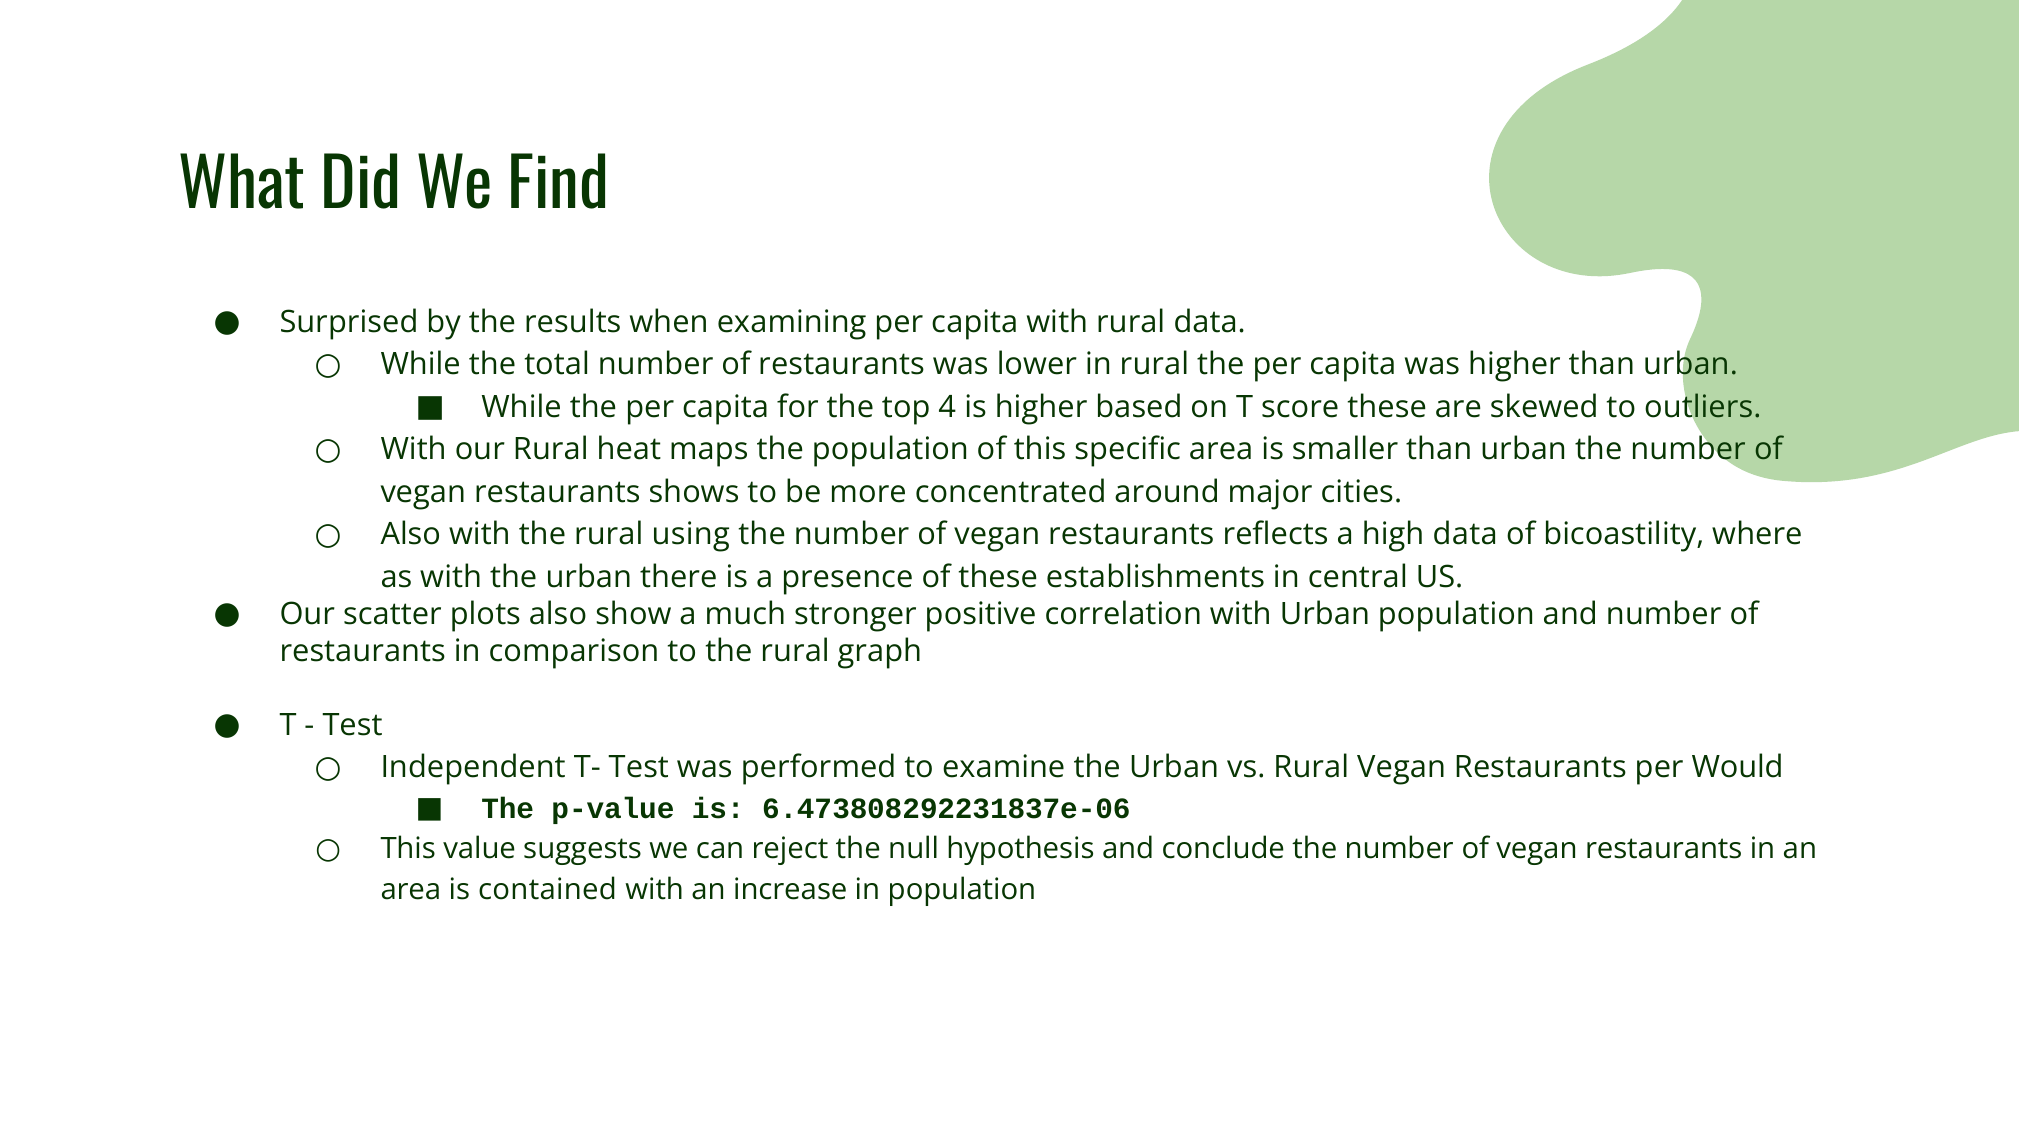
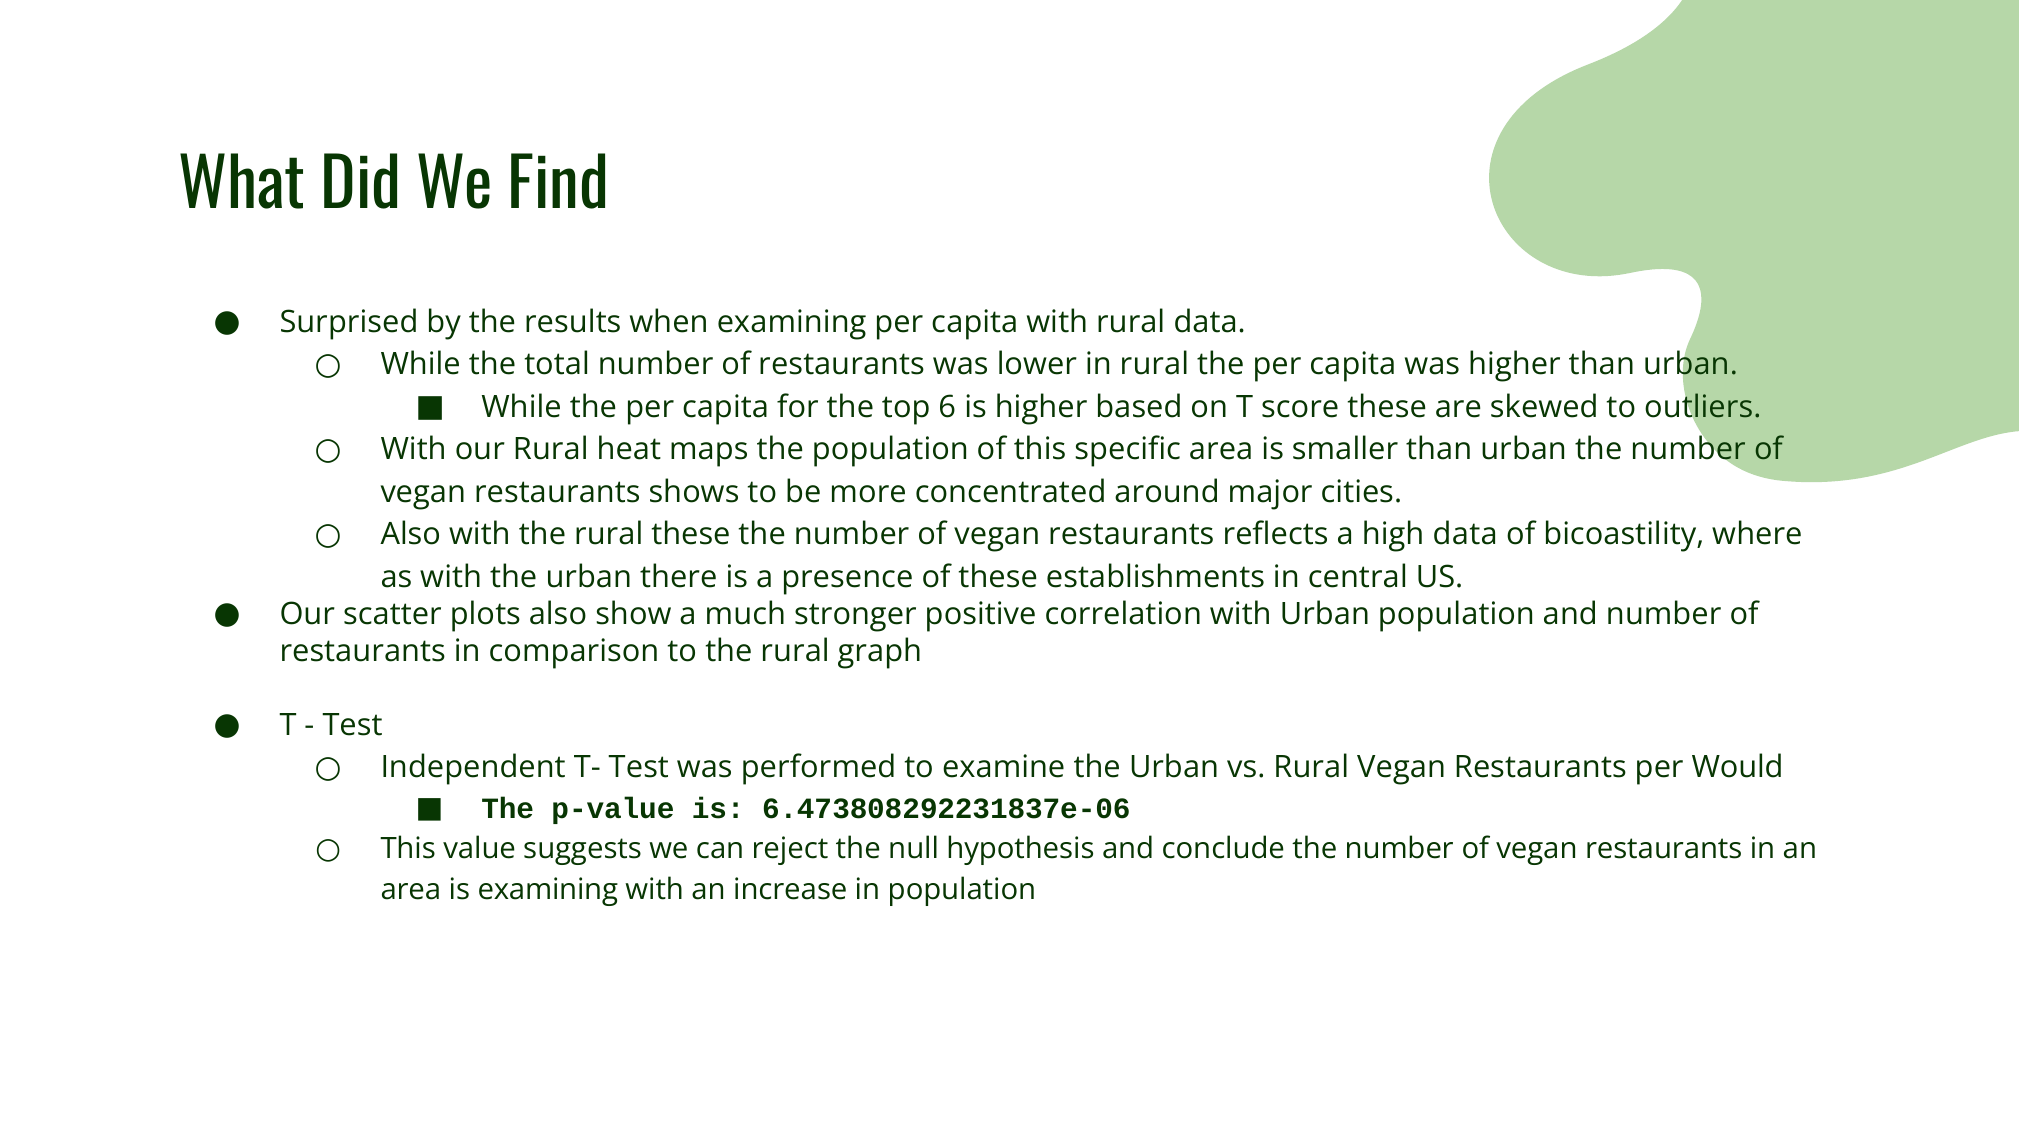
4: 4 -> 6 (947, 407)
rural using: using -> these (691, 535)
is contained: contained -> examining (548, 890)
